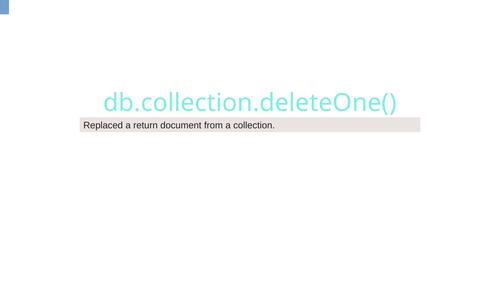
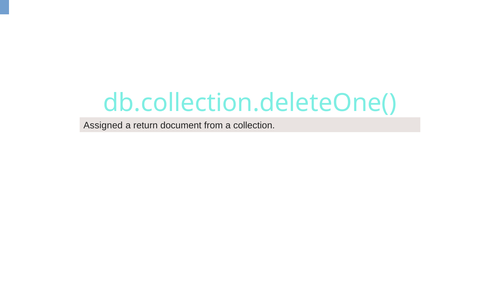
Replaced: Replaced -> Assigned (103, 125)
